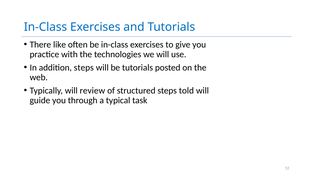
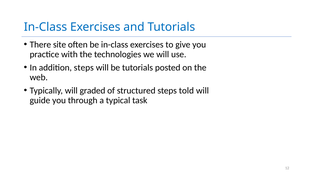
like: like -> site (60, 45)
review: review -> graded (93, 91)
